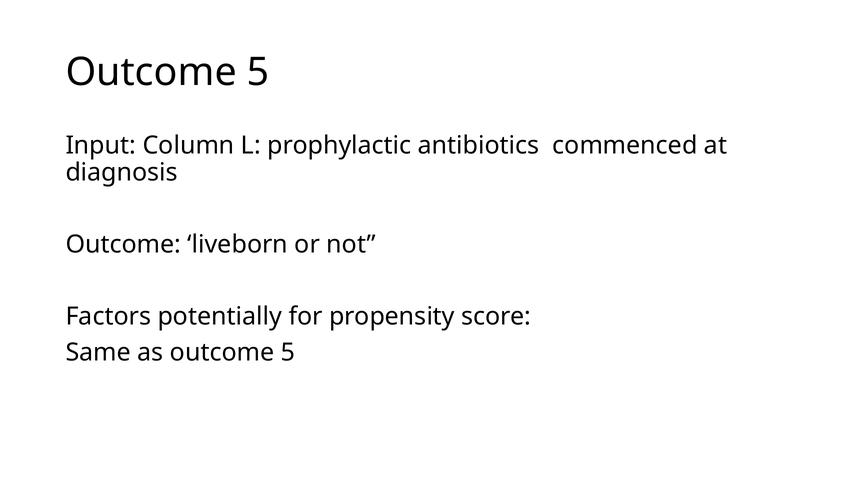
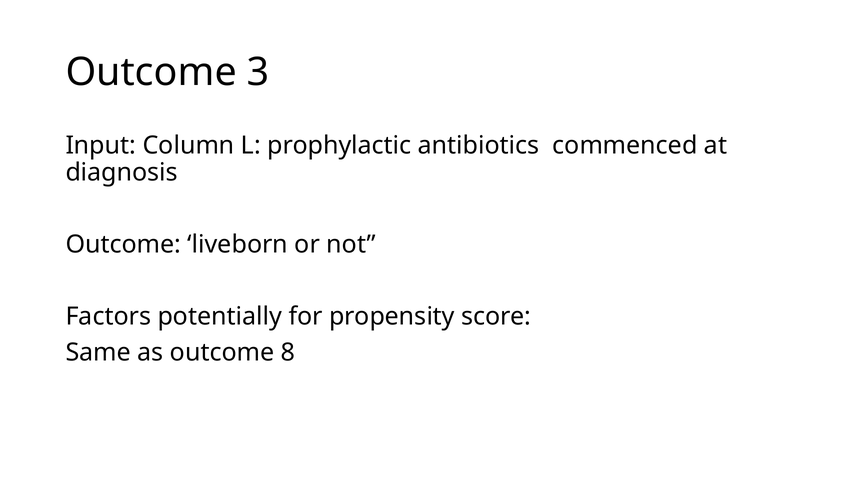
5: 5 -> 3 (258, 72)
as outcome 5: 5 -> 8 (288, 352)
